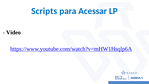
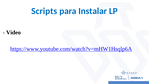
Acessar: Acessar -> Instalar (93, 11)
